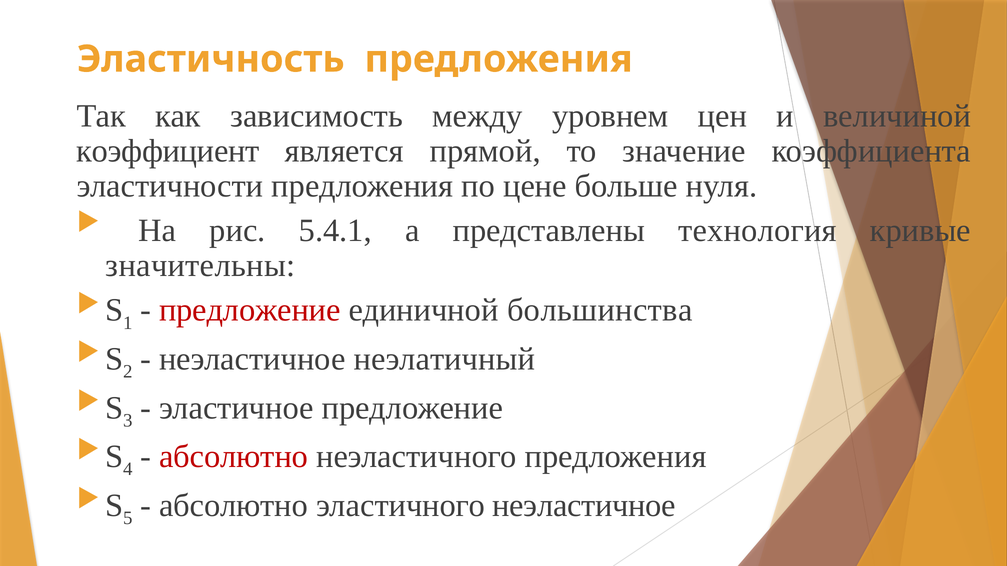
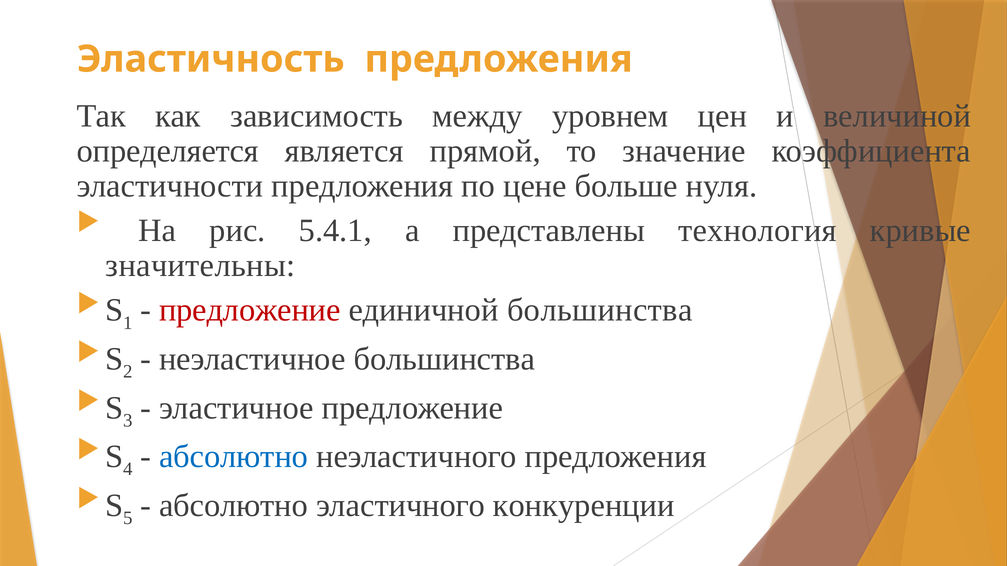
коэффициент: коэффициент -> определяется (168, 151)
неэластичное неэлатичный: неэлатичный -> большинства (444, 359)
абсолютно colour: red -> blue (234, 457)
эластичного неэластичное: неэластичное -> конкуренции (584, 506)
